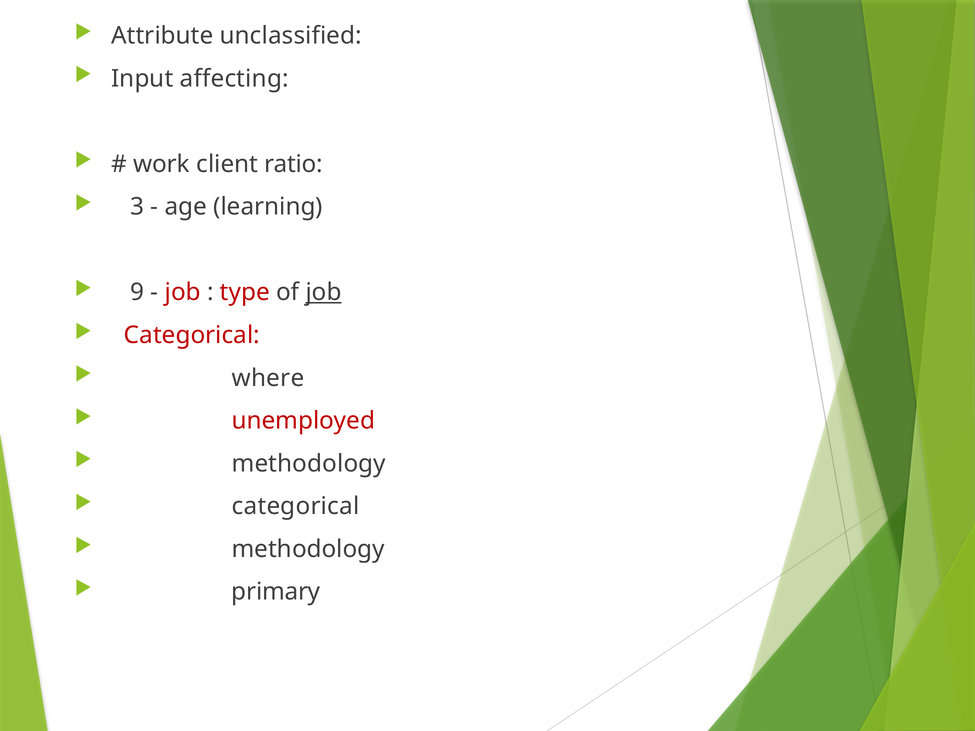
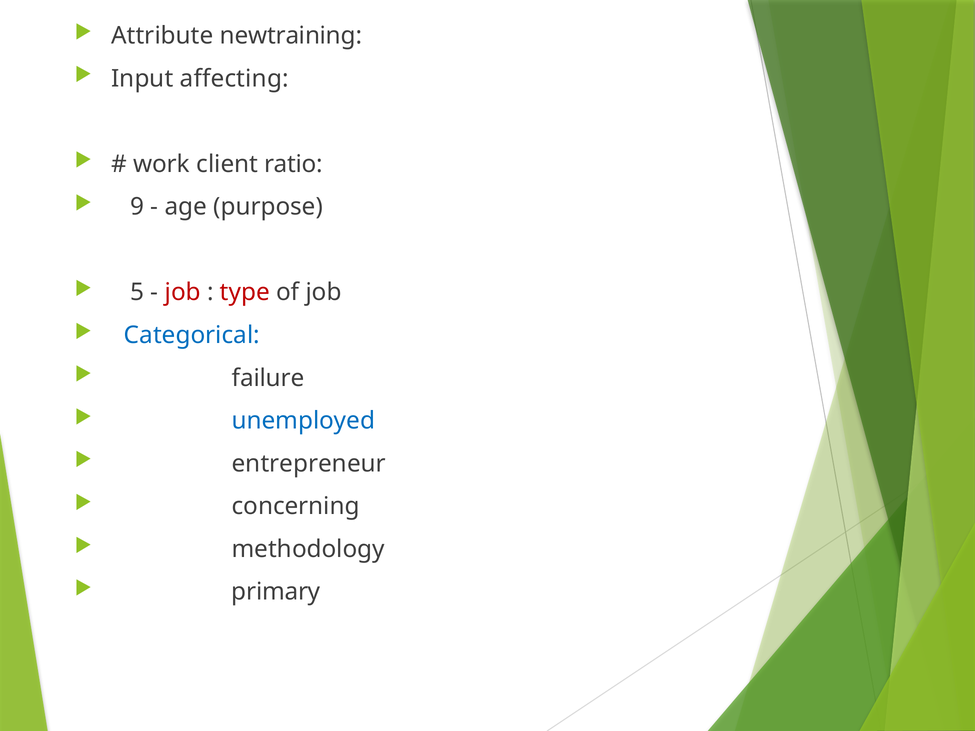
unclassified: unclassified -> newtraining (291, 36)
3: 3 -> 9 (137, 207)
learning: learning -> purpose (268, 207)
9: 9 -> 5 (137, 293)
job underline: present -> none (324, 293)
Categorical colour: red -> blue (192, 335)
where: where -> failure (268, 378)
unemployed colour: red -> blue (303, 421)
methodology: methodology -> entrepreneur (309, 464)
categorical: categorical -> concerning (296, 507)
